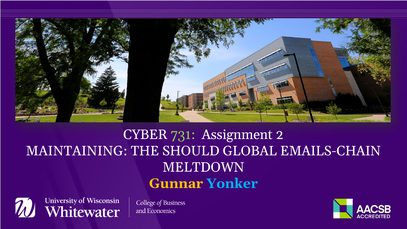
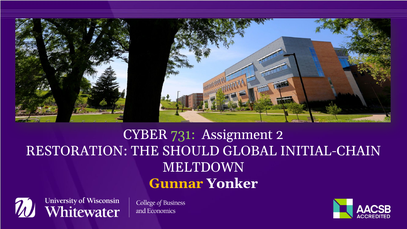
MAINTAINING: MAINTAINING -> RESTORATION (77, 151)
EMAILS-CHAIN: EMAILS-CHAIN -> INITIAL-CHAIN (331, 151)
Yonker colour: light blue -> white (232, 183)
